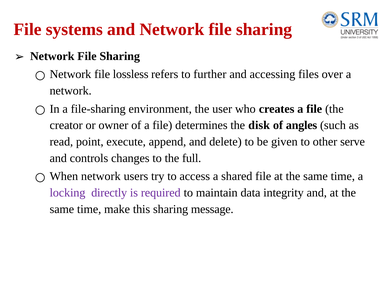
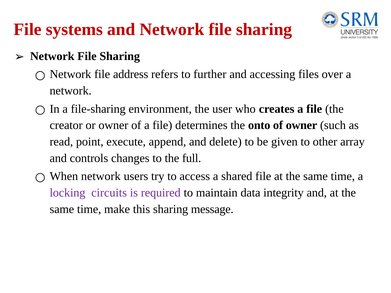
lossless: lossless -> address (131, 74)
disk: disk -> onto (259, 125)
of angles: angles -> owner (302, 125)
serve: serve -> array (352, 142)
directly: directly -> circuits (109, 193)
